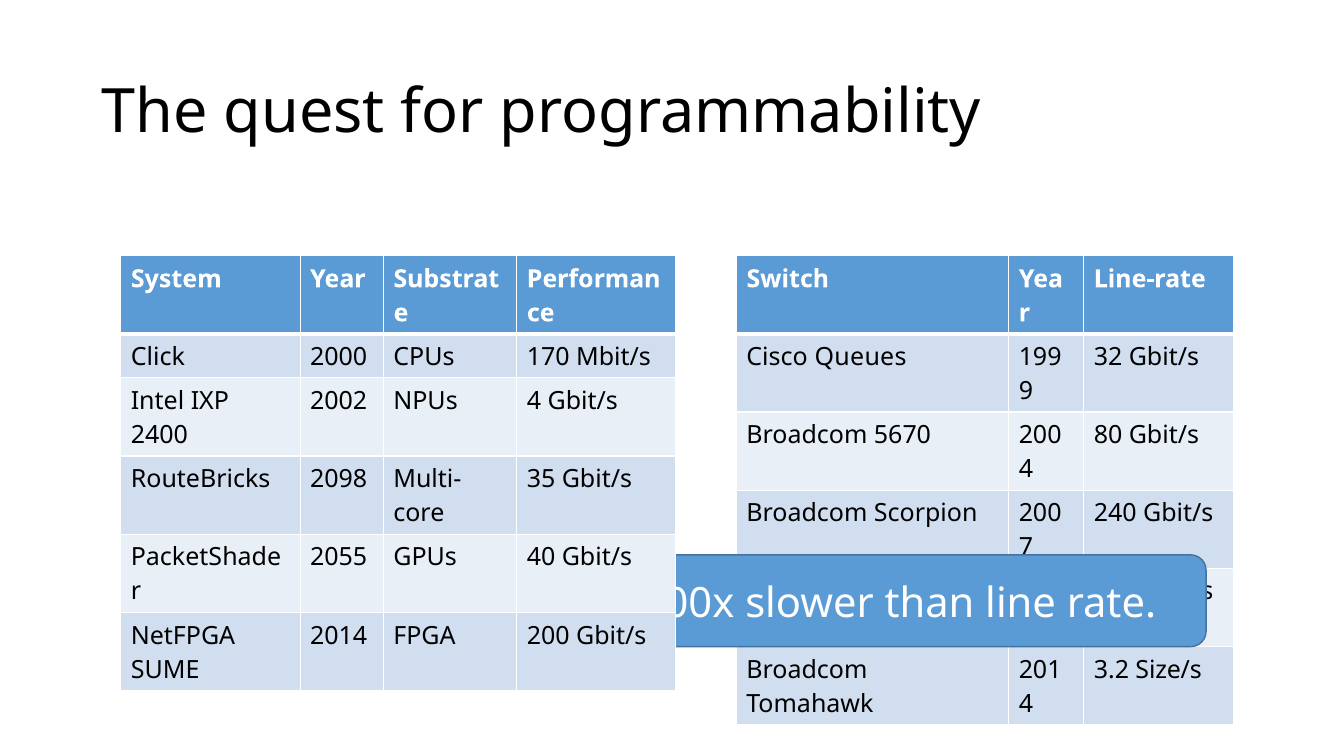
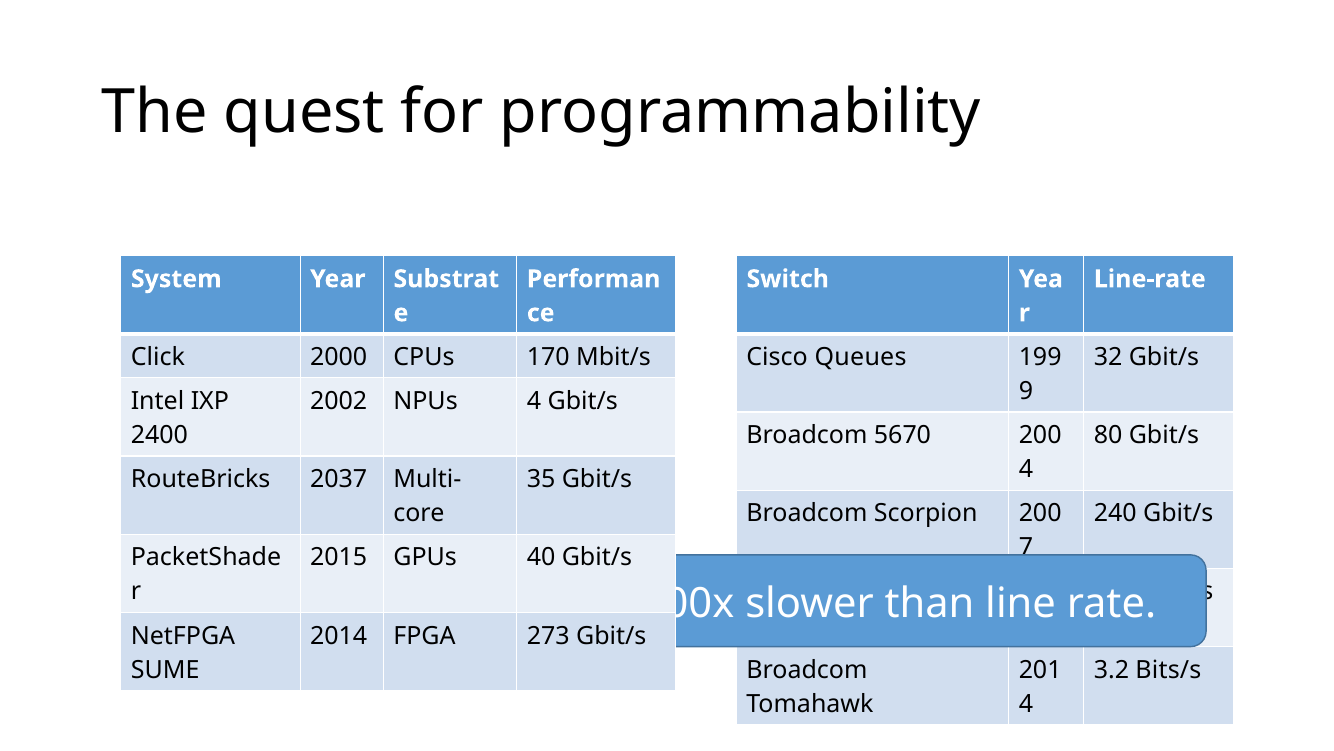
2098: 2098 -> 2037 (339, 479)
2055: 2055 -> 2015 (339, 557)
FPGA 200: 200 -> 273 (548, 635)
Size/s: Size/s -> Bits/s (1168, 669)
